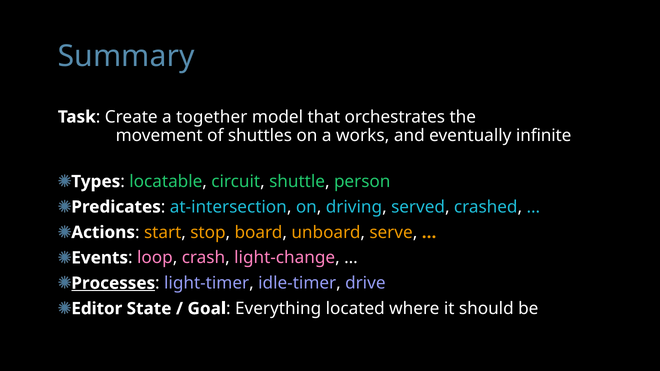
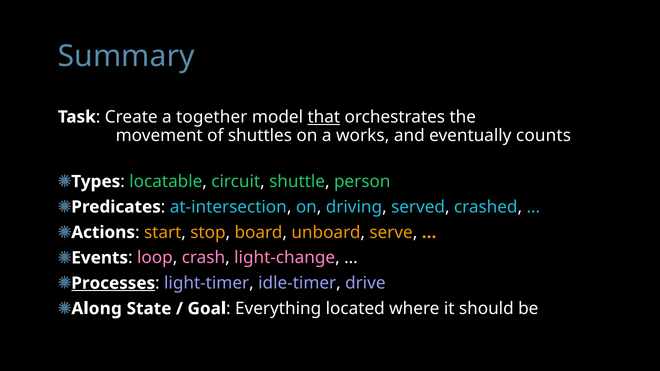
that underline: none -> present (324, 117)
infinite: infinite -> counts (544, 136)
Editor: Editor -> Along (97, 309)
